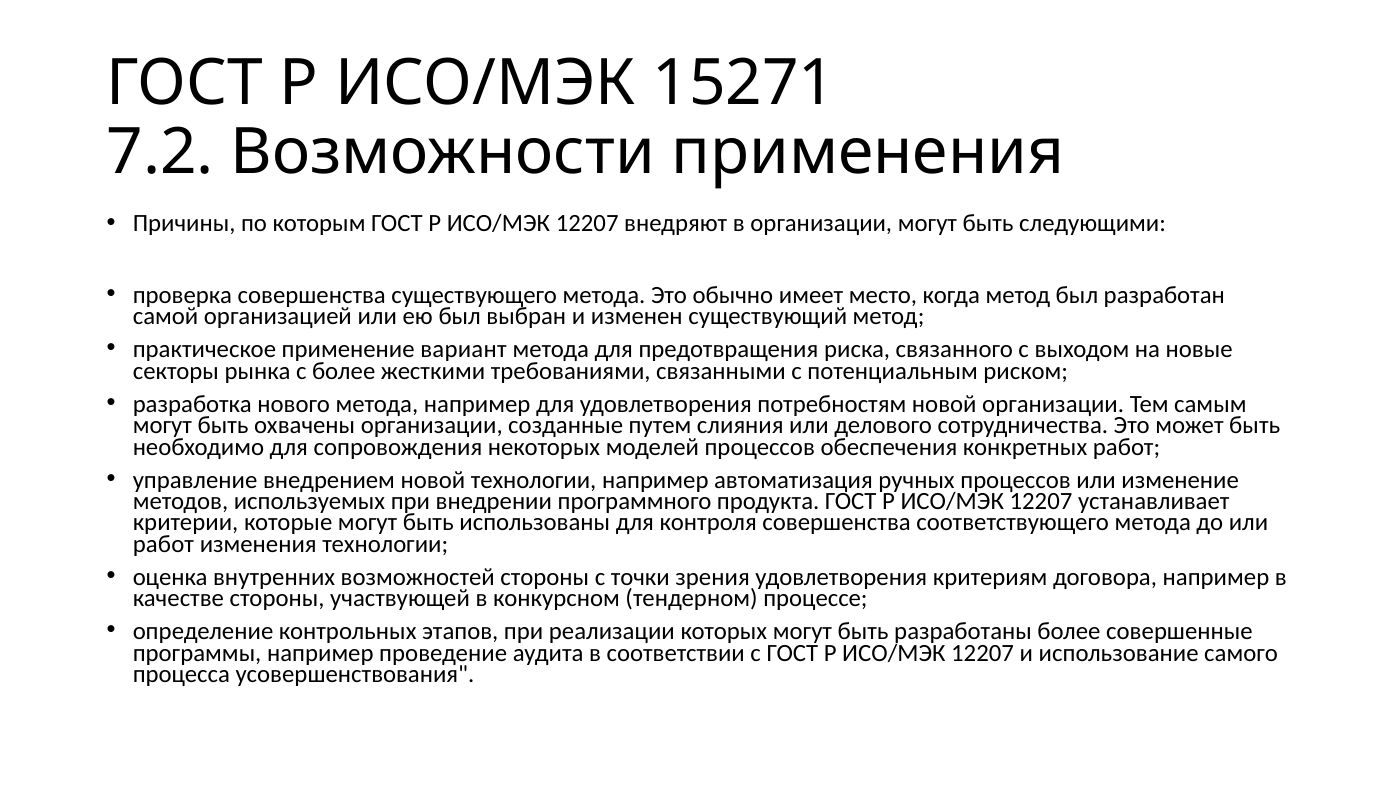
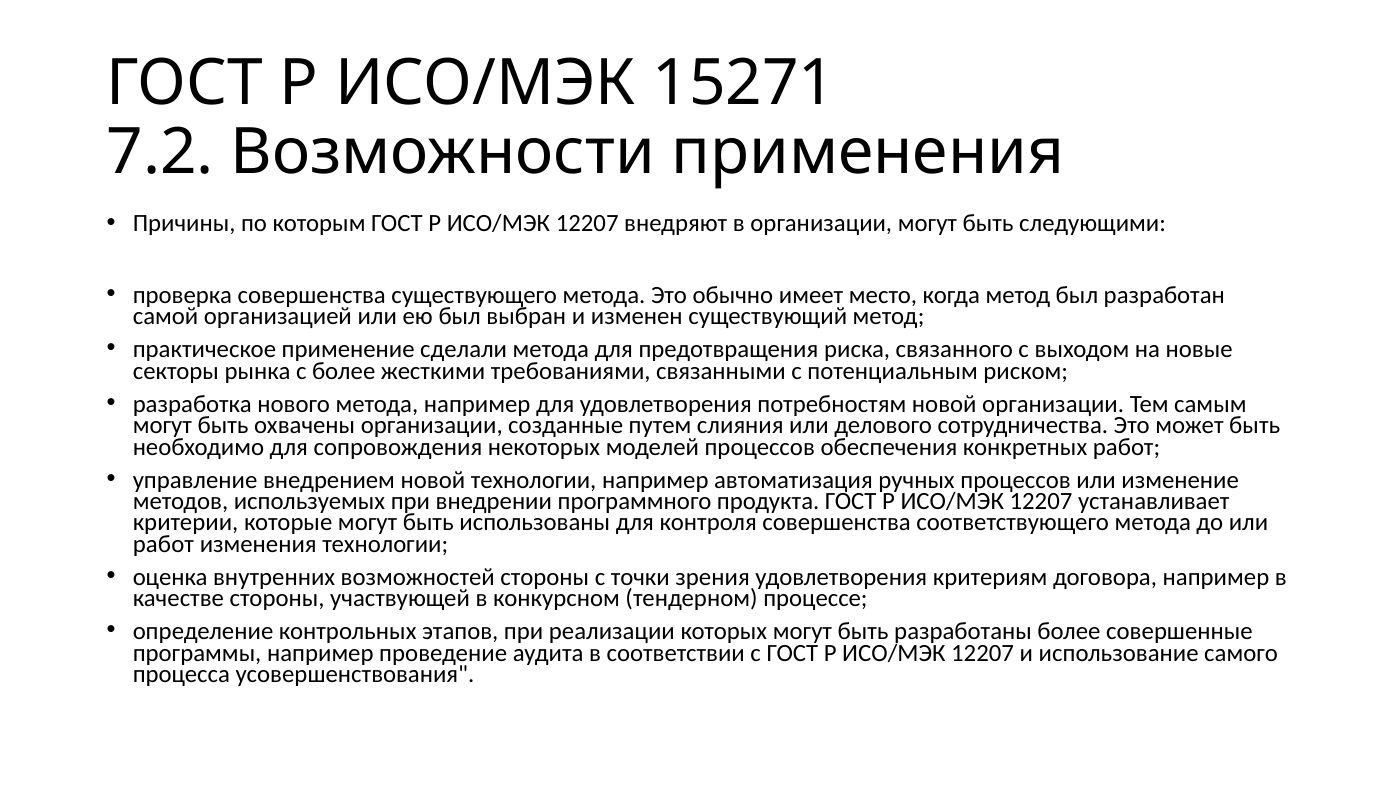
вариант: вариант -> сделали (464, 349)
